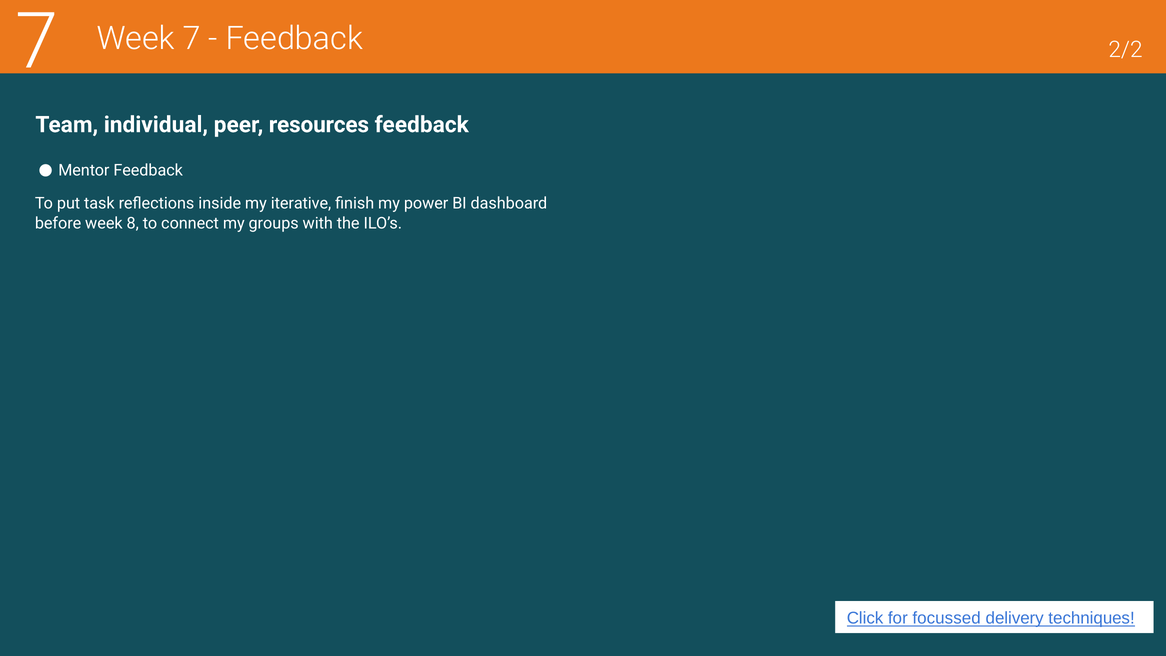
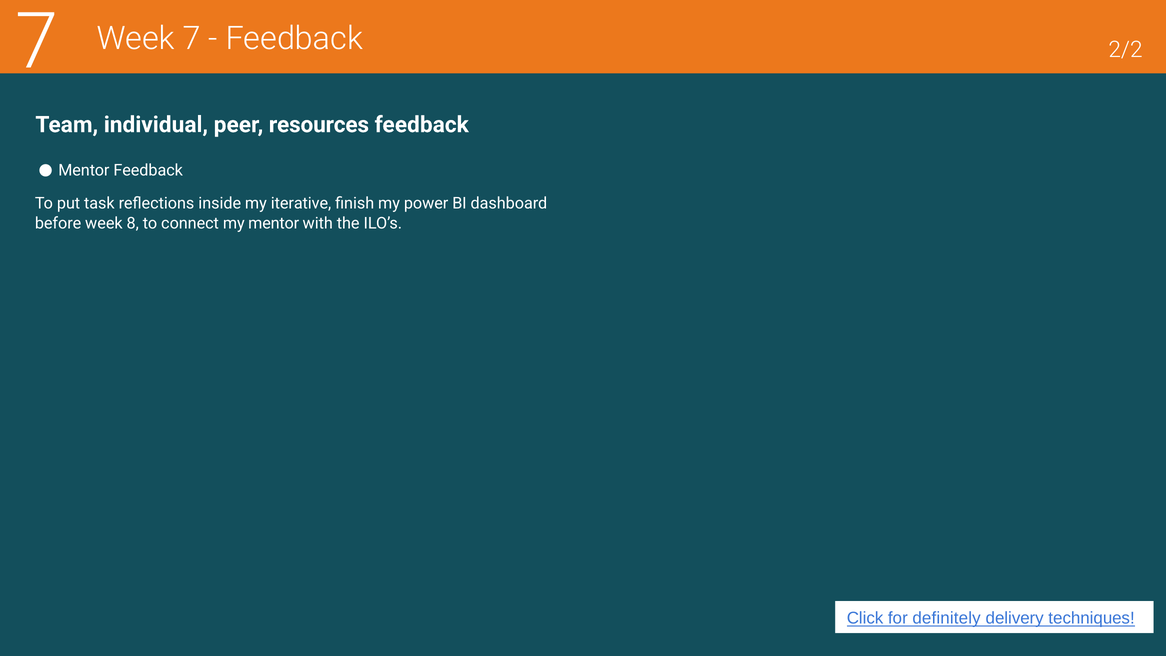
my groups: groups -> mentor (274, 224)
focussed: focussed -> definitely (947, 618)
